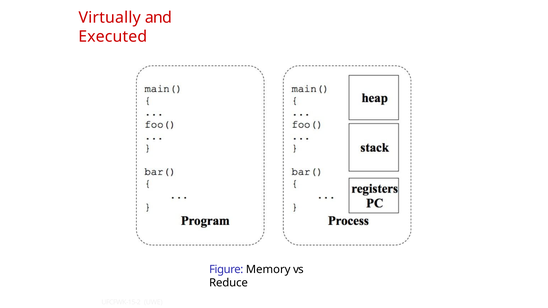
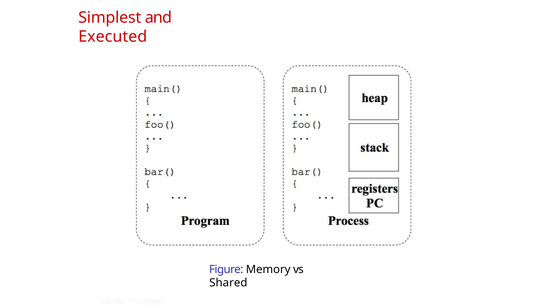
Virtually: Virtually -> Simplest (110, 17)
Reduce: Reduce -> Shared (228, 283)
